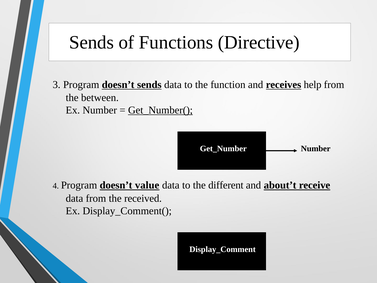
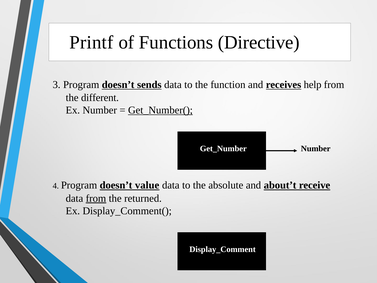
Sends: Sends -> Printf (91, 42)
between: between -> different (100, 98)
different: different -> absolute (226, 185)
from underline: none -> present (96, 198)
received: received -> returned (143, 198)
